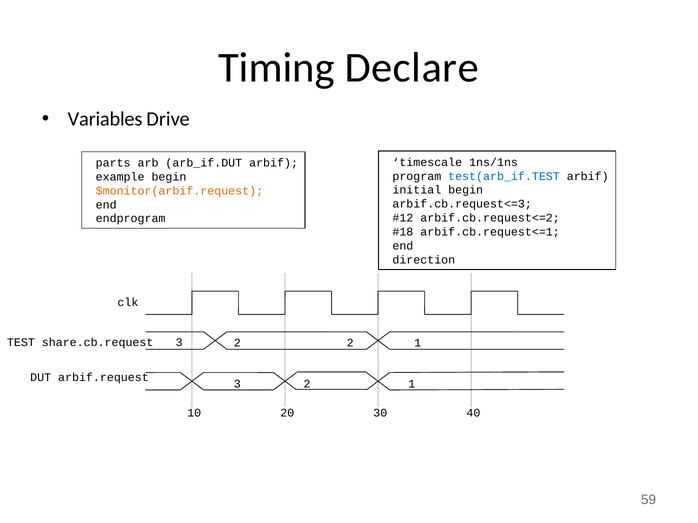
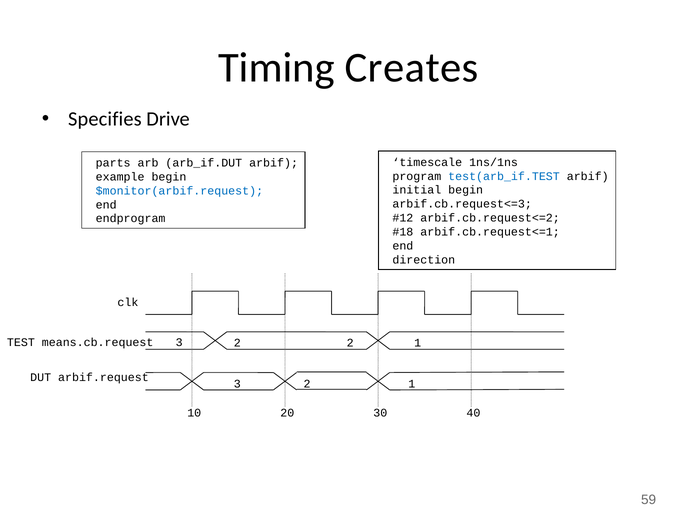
Declare: Declare -> Creates (412, 68)
Variables: Variables -> Specifies (105, 119)
$monitor(arbif.request colour: orange -> blue (179, 191)
share.cb.request: share.cb.request -> means.cb.request (98, 343)
